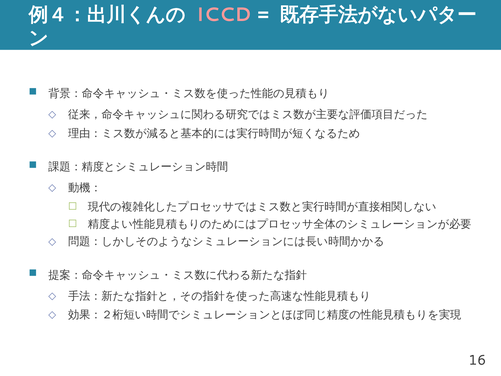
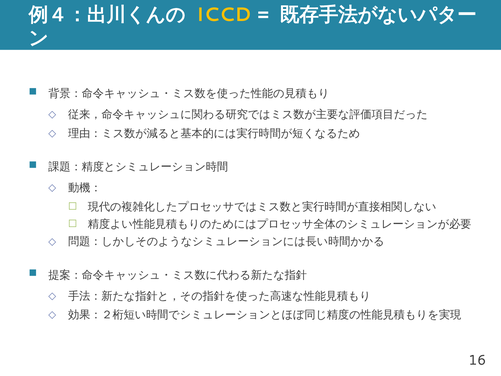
ICCD colour: pink -> yellow (224, 15)
